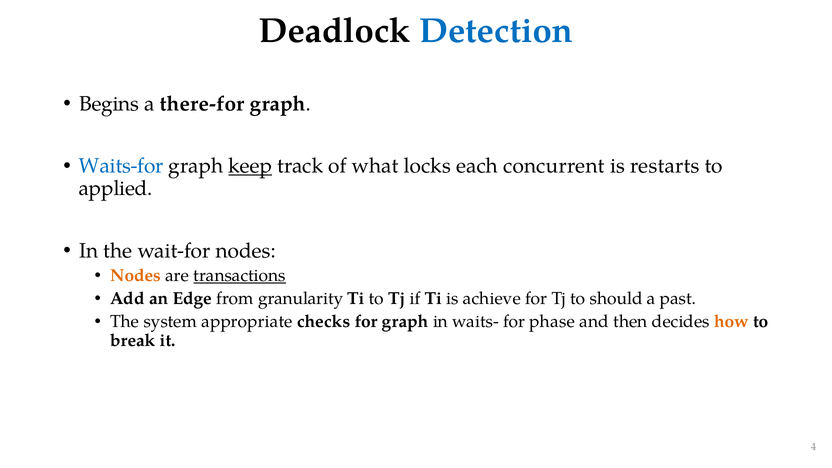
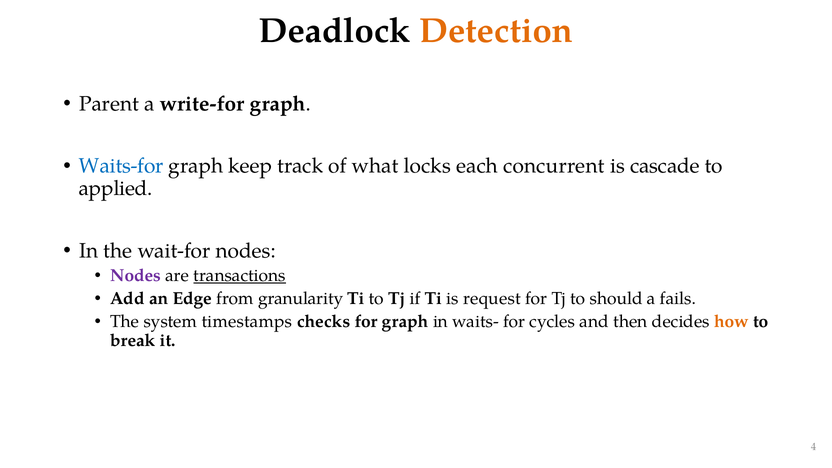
Detection colour: blue -> orange (496, 31)
Begins: Begins -> Parent (109, 104)
there-for: there-for -> write-for (202, 104)
keep underline: present -> none (250, 166)
restarts: restarts -> cascade (665, 166)
Nodes colour: orange -> purple (136, 276)
achieve: achieve -> request (492, 299)
past: past -> fails (678, 299)
appropriate: appropriate -> timestamps (247, 322)
phase: phase -> cycles (552, 322)
